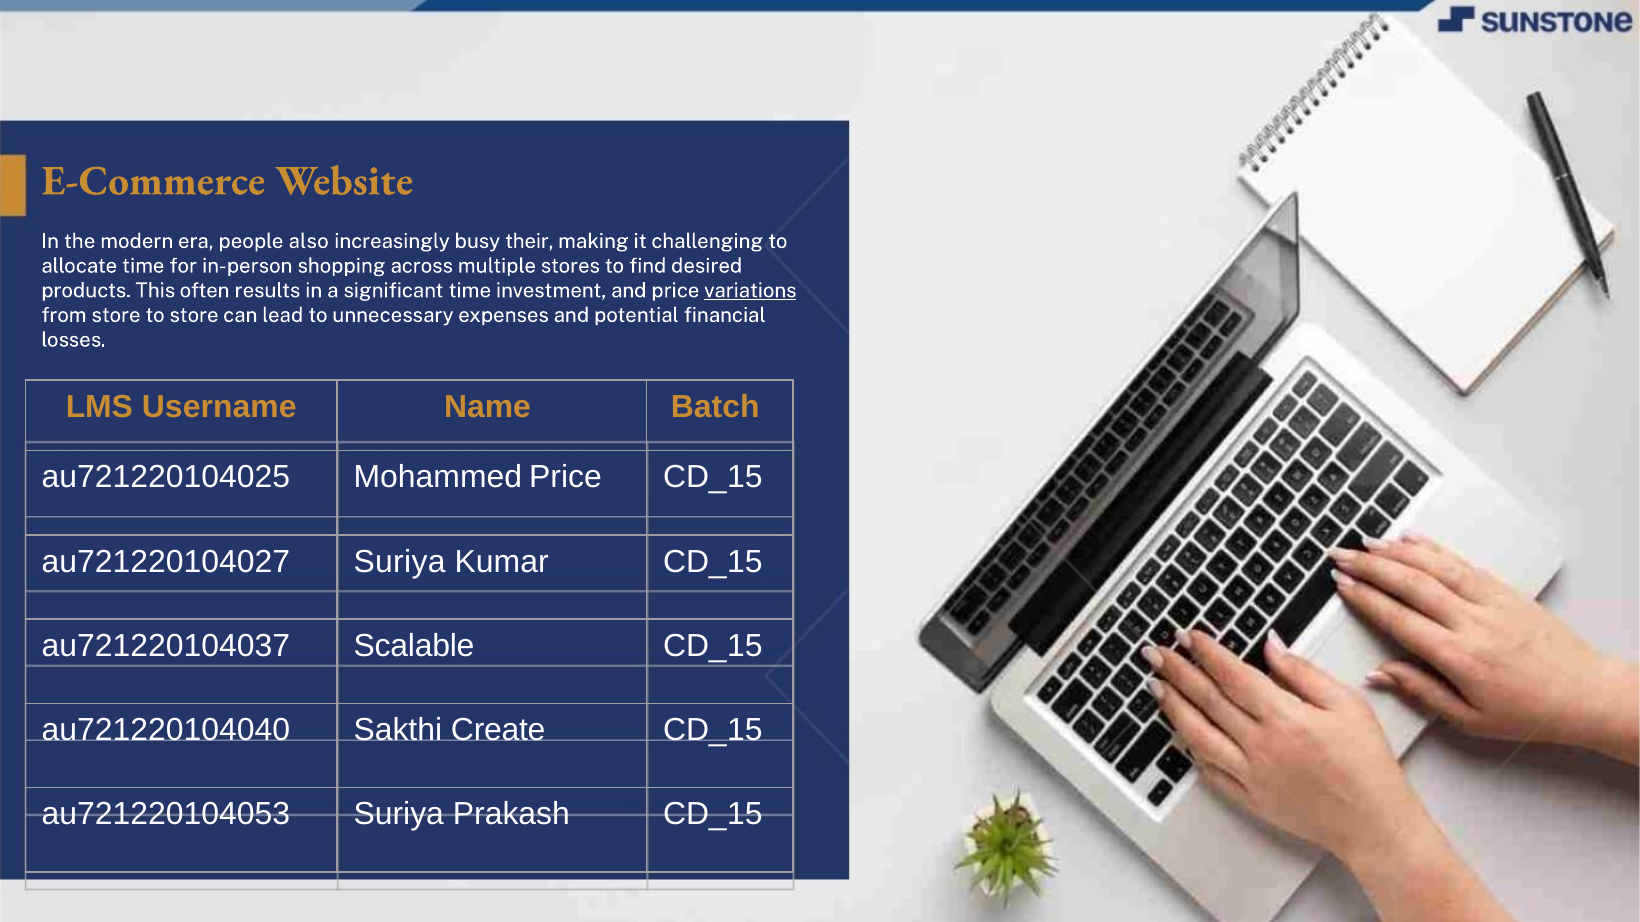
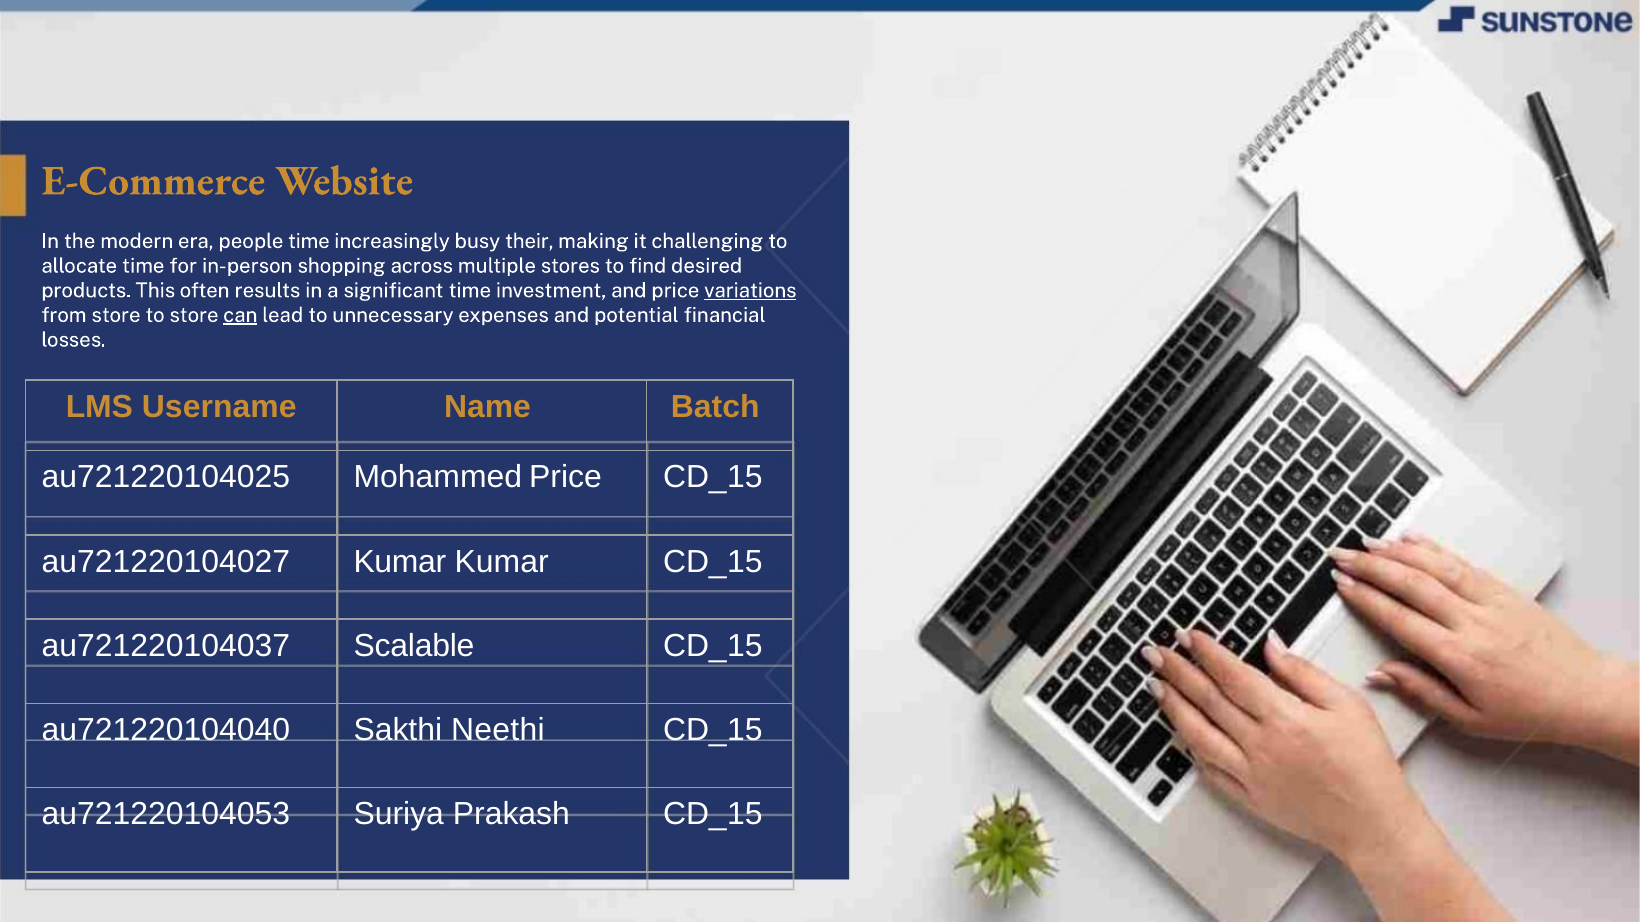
people also: also -> time (309, 241)
can underline: none -> present (240, 315)
au721220104027 Suriya: Suriya -> Kumar (400, 562)
Create: Create -> Neethi (498, 730)
